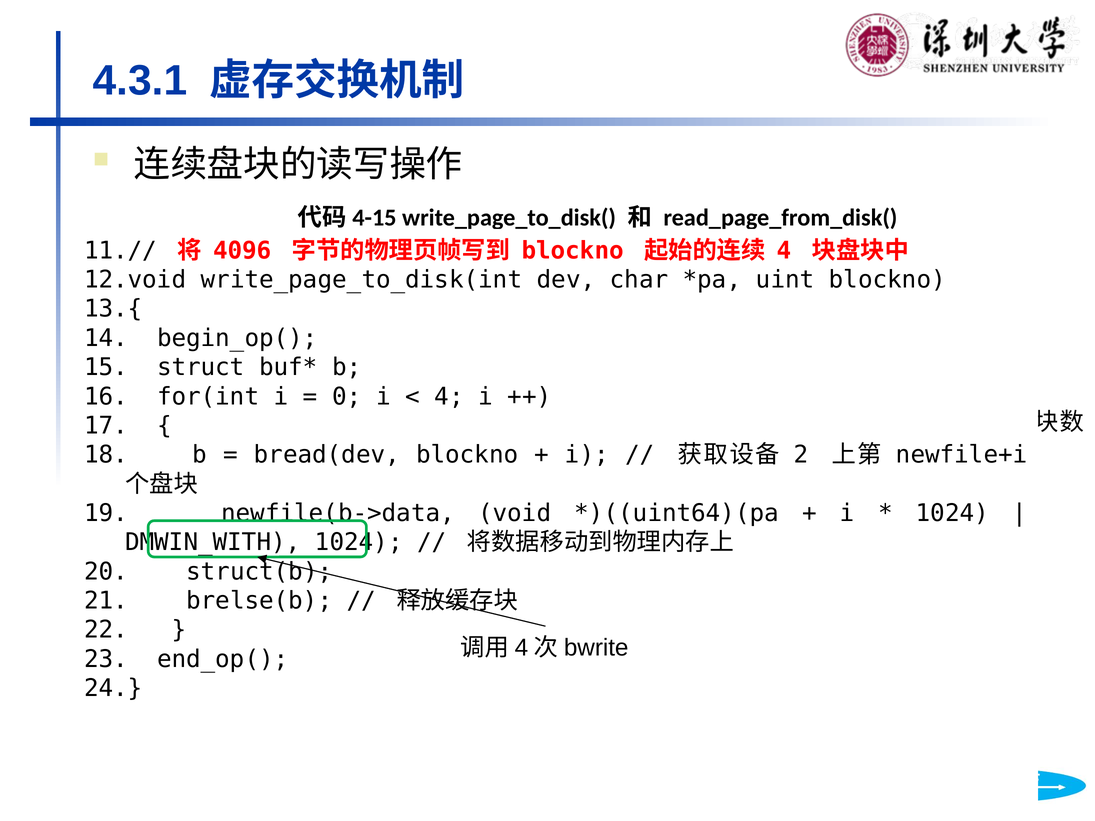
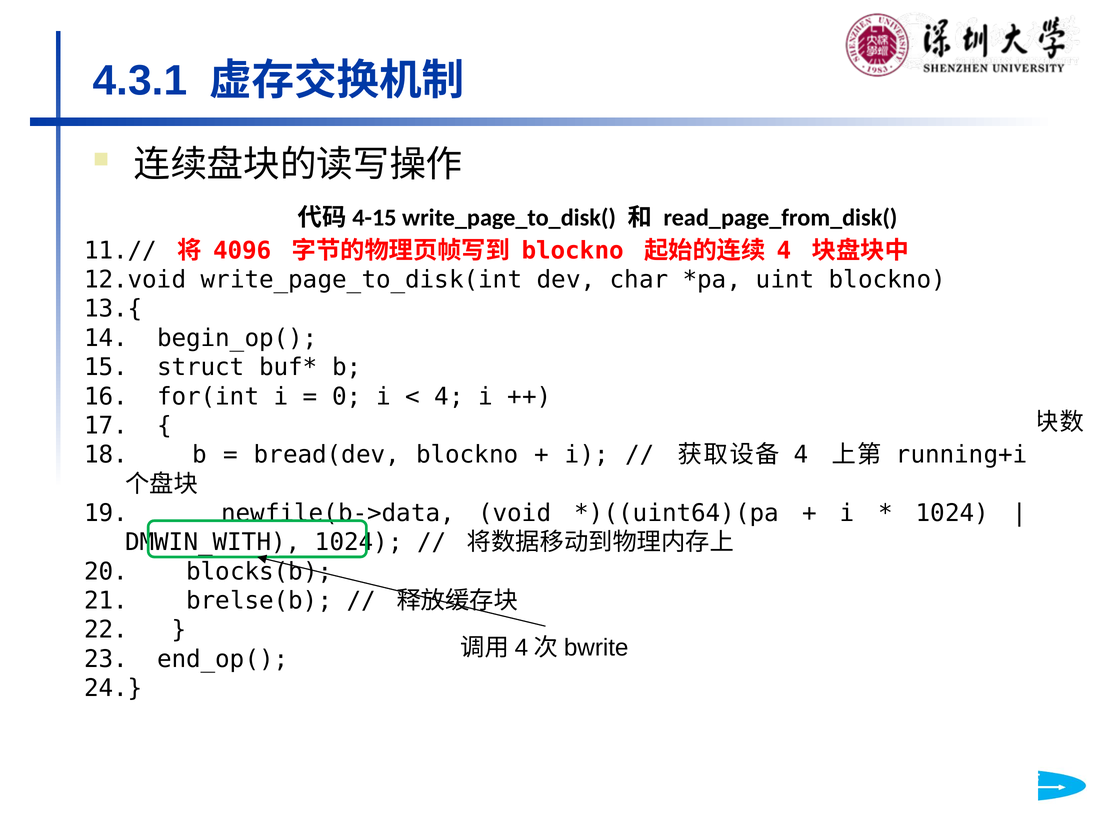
2: 2 -> 4 (801, 455)
newfile+i: newfile+i -> running+i (962, 455)
struct(b: struct(b -> blocks(b (259, 572)
